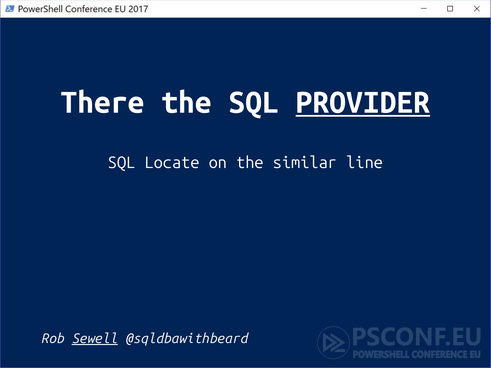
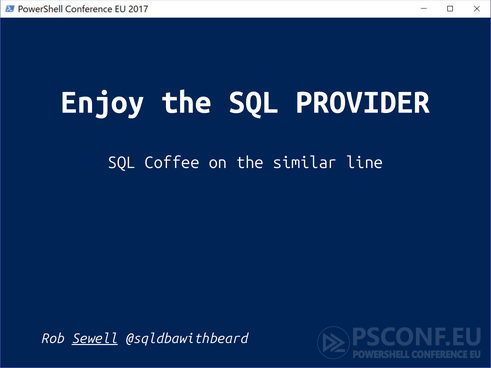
There: There -> Enjoy (102, 103)
PROVIDER underline: present -> none (363, 103)
Locate: Locate -> Coffee (172, 163)
